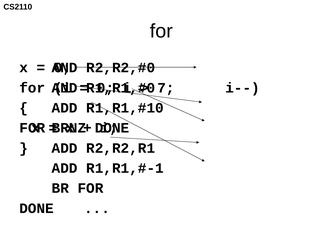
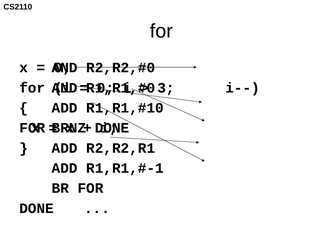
7: 7 -> 3 (166, 88)
